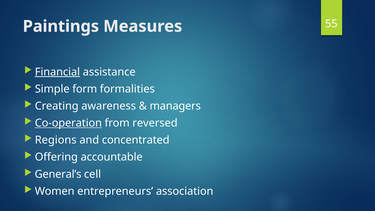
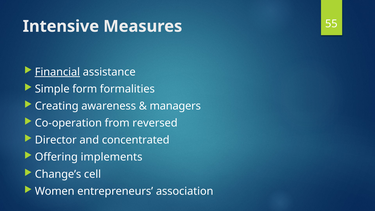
Paintings: Paintings -> Intensive (61, 26)
Co-operation underline: present -> none (68, 123)
Regions: Regions -> Director (56, 140)
accountable: accountable -> implements (112, 157)
General’s: General’s -> Change’s (58, 174)
